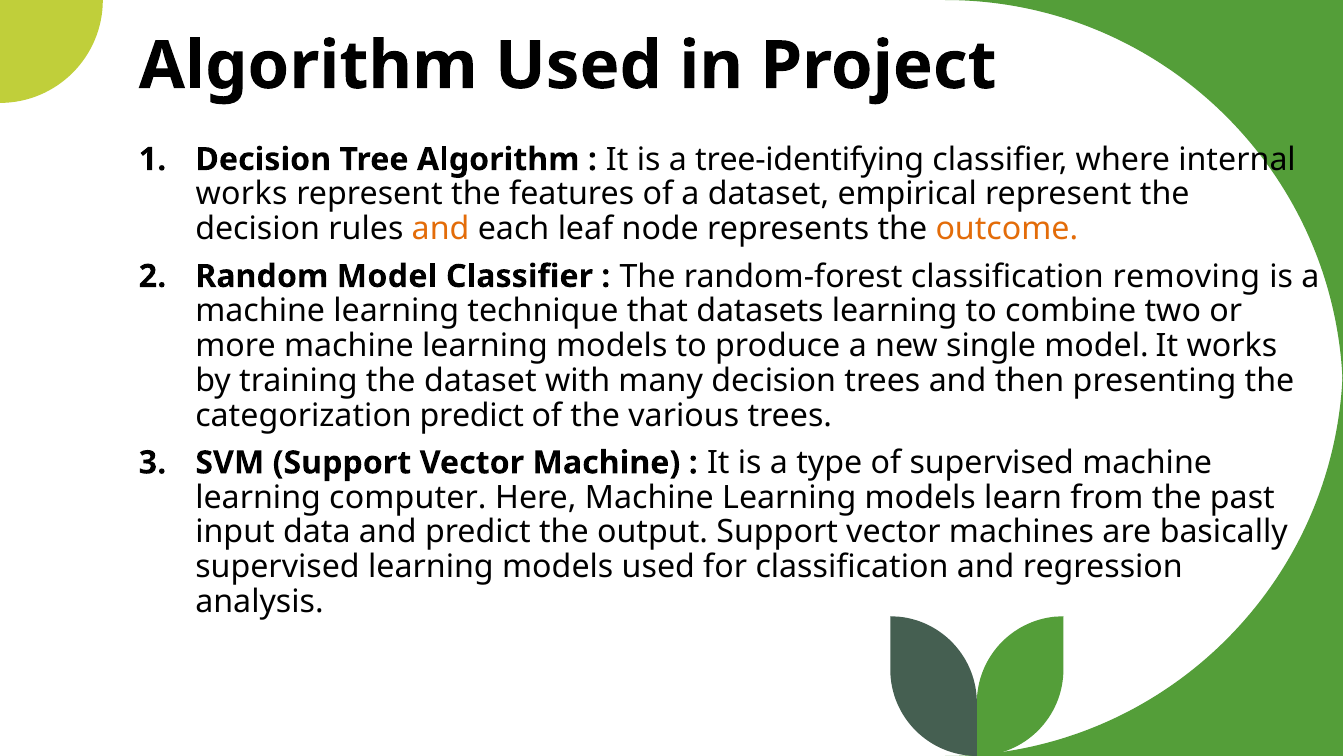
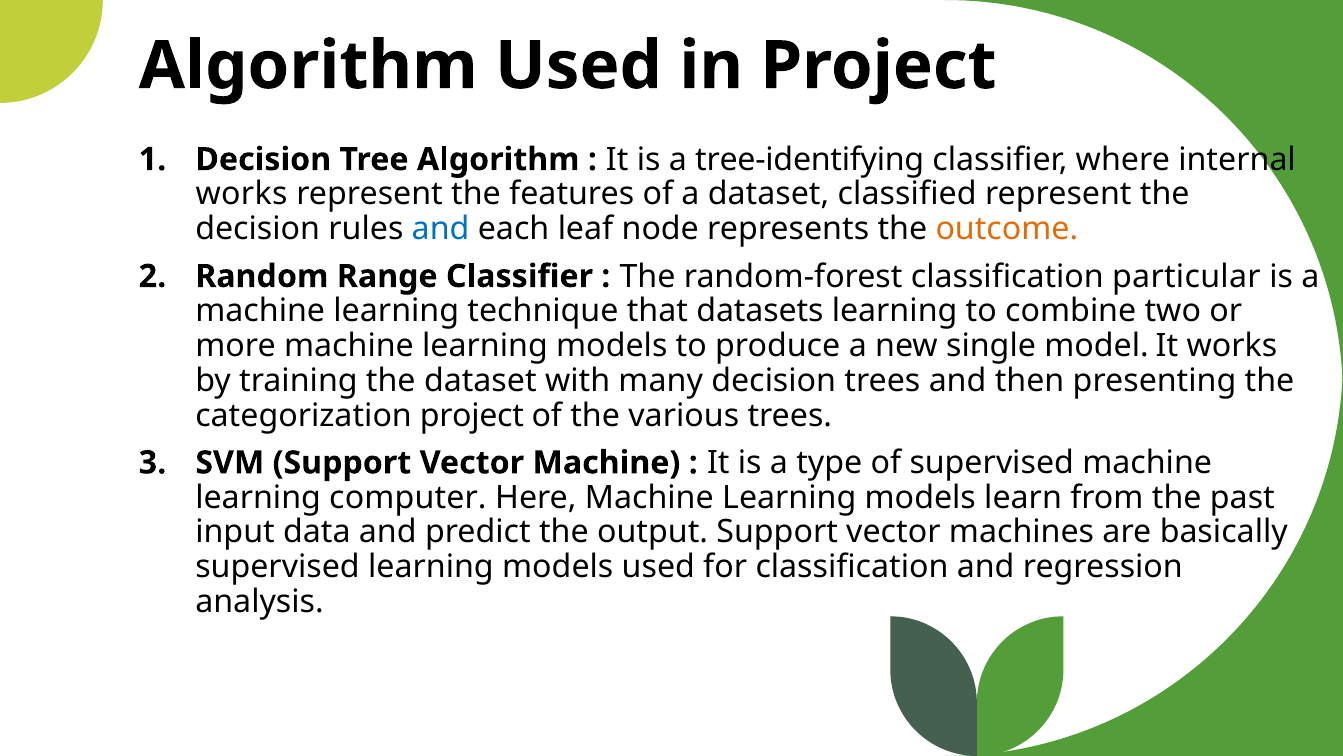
empirical: empirical -> classified (907, 194)
and colour: orange -> blue (441, 229)
Random Model: Model -> Range (387, 276)
removing: removing -> particular (1186, 276)
categorization predict: predict -> project (472, 415)
